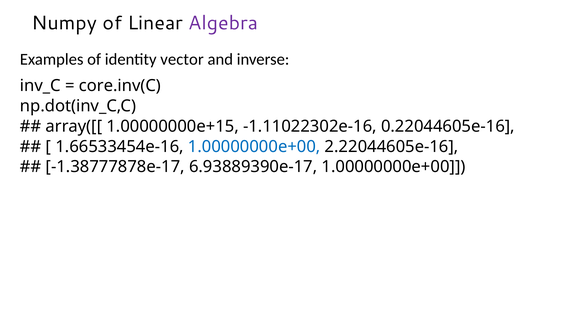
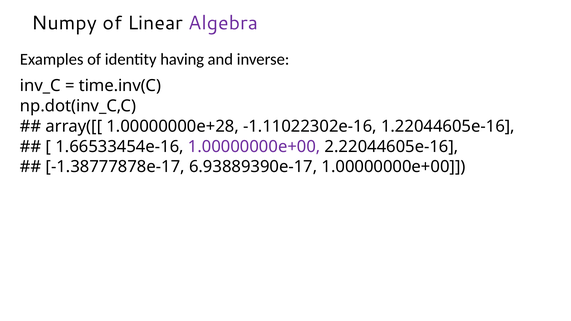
vector: vector -> having (182, 59)
core.inv(C: core.inv(C -> time.inv(C (120, 86)
1.00000000e+15: 1.00000000e+15 -> 1.00000000e+28 (173, 126)
0.22044605e-16: 0.22044605e-16 -> 1.22044605e-16 (448, 126)
1.00000000e+00 colour: blue -> purple (254, 147)
